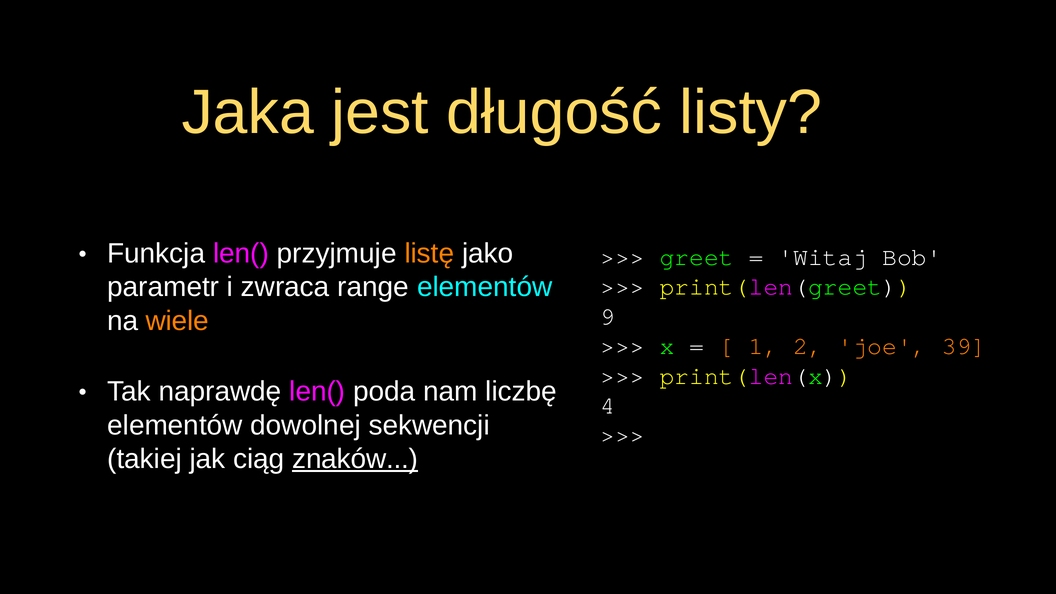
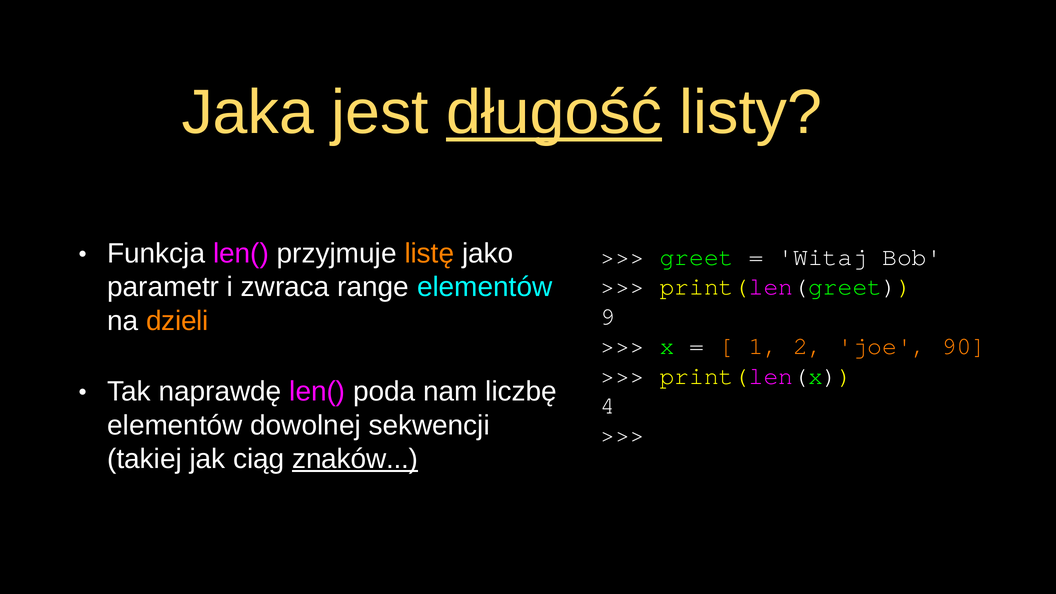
długość underline: none -> present (554, 113)
wiele: wiele -> dzieli (177, 321)
39: 39 -> 90 (964, 346)
